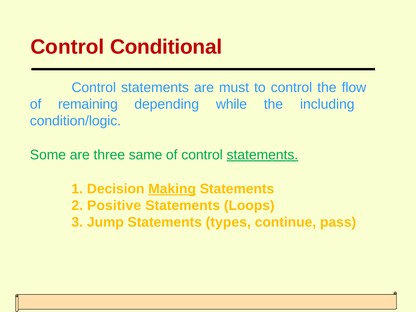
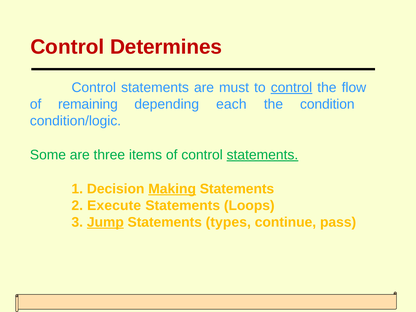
Conditional: Conditional -> Determines (166, 47)
control underline: none -> present (292, 88)
while: while -> each (231, 104)
including: including -> condition (327, 104)
same: same -> items (146, 155)
Positive: Positive -> Execute (114, 205)
Jump underline: none -> present (105, 222)
